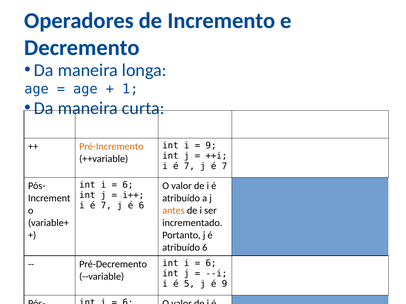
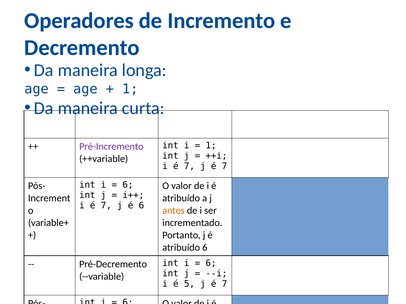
9: 9 -> 1 (211, 146)
Pré-Incremento colour: orange -> purple (111, 147)
5 j é 9: 9 -> 7 (225, 284)
